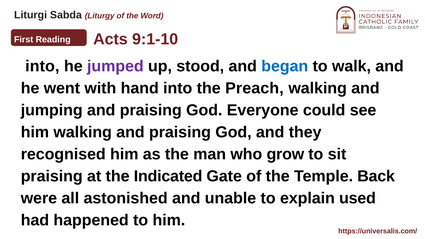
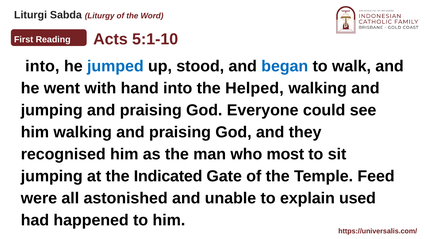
9:1-10: 9:1-10 -> 5:1-10 (155, 39)
jumped colour: purple -> blue (115, 66)
Preach: Preach -> Helped (254, 88)
grow: grow -> most (285, 154)
praising: praising -> jumping (52, 176)
Back: Back -> Feed (376, 176)
